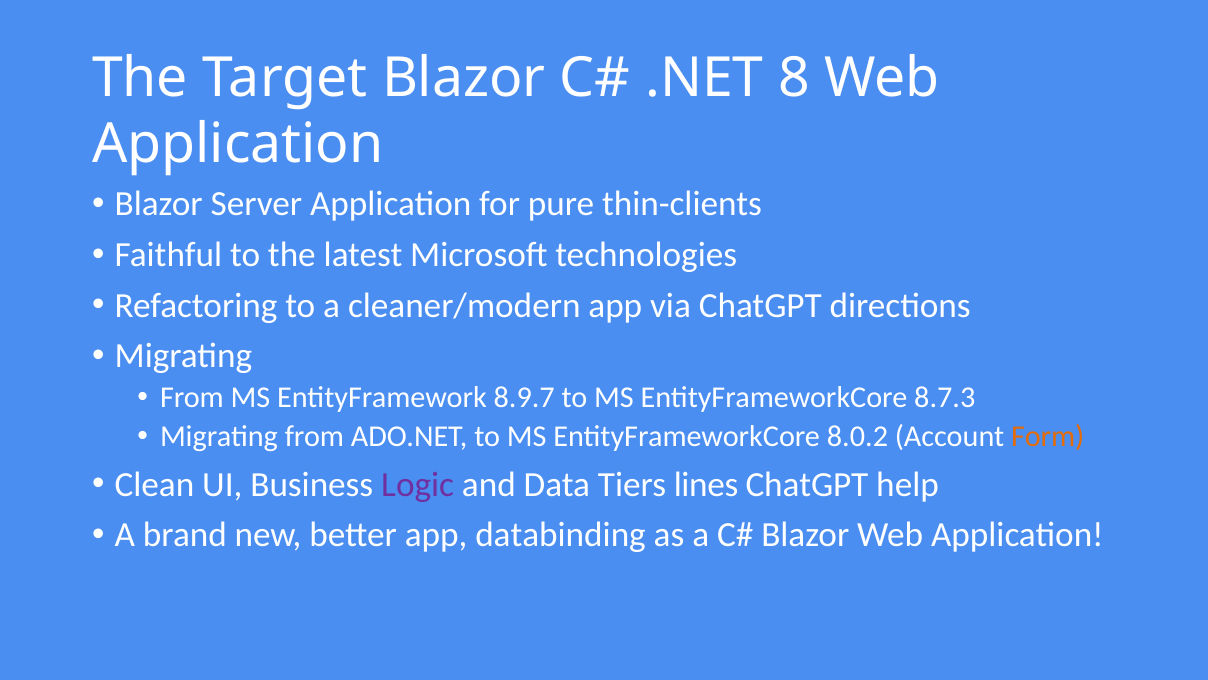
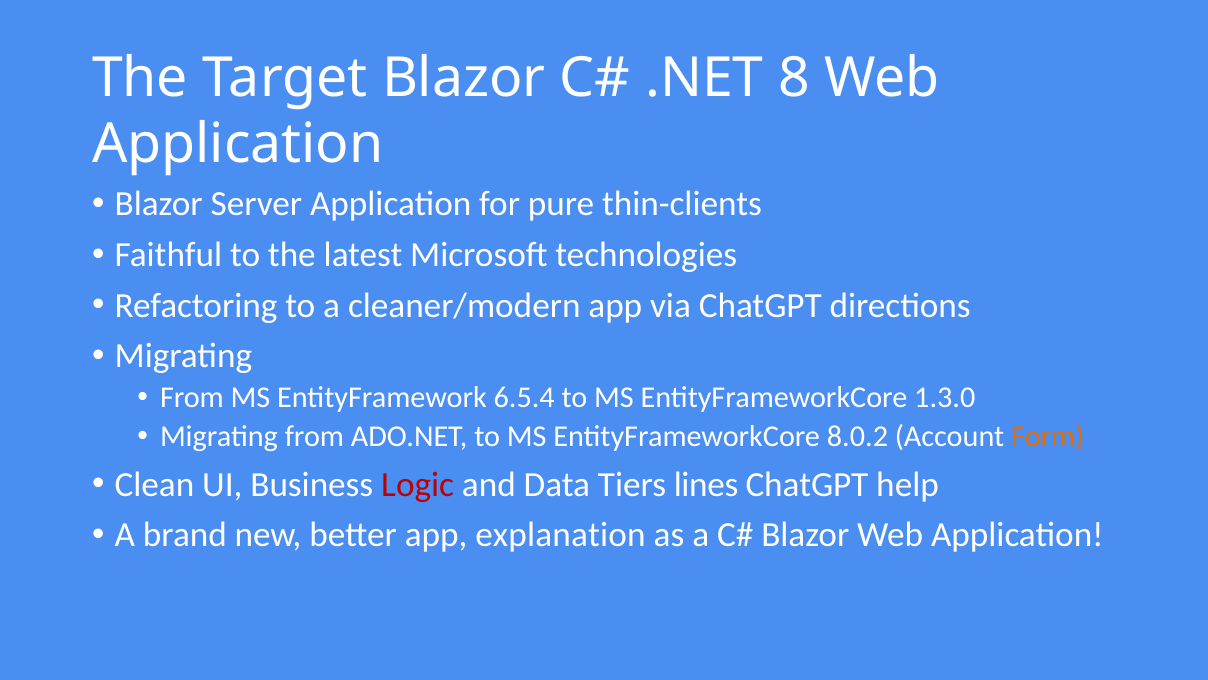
8.9.7: 8.9.7 -> 6.5.4 (524, 398)
8.7.3: 8.7.3 -> 1.3.0 (945, 398)
Logic colour: purple -> red (418, 484)
databinding: databinding -> explanation (560, 535)
